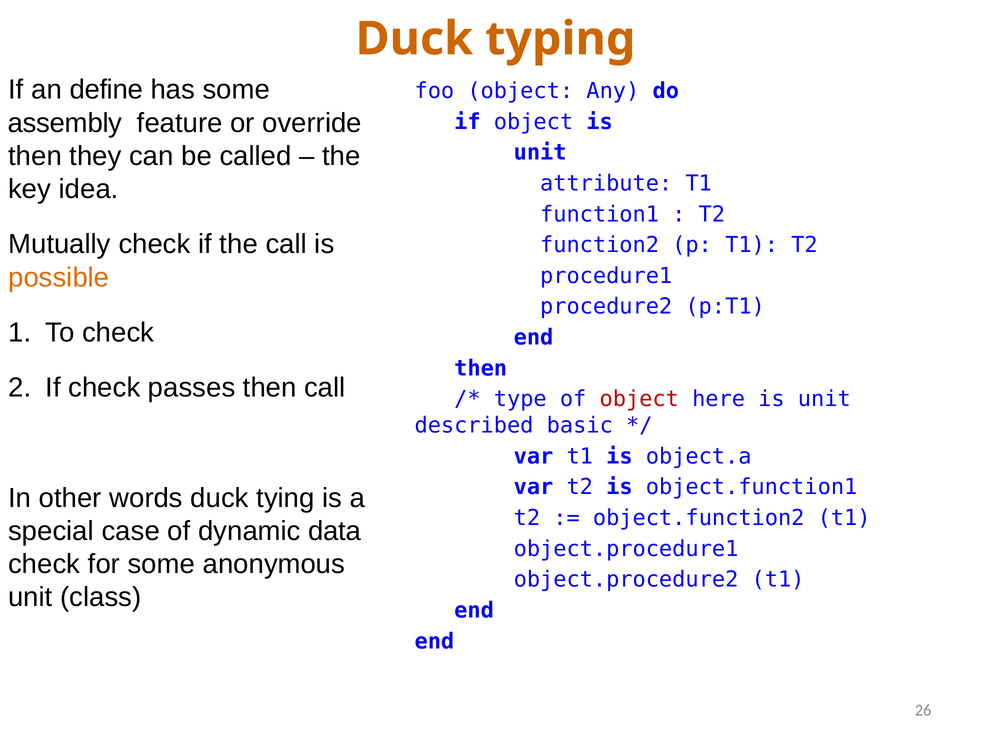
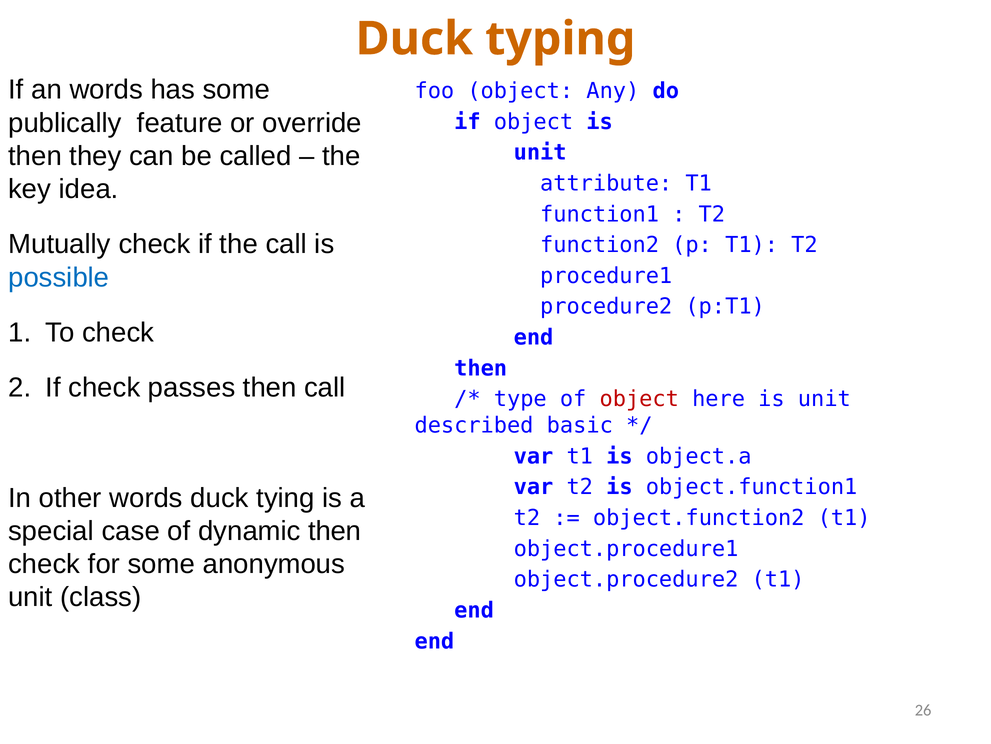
an define: define -> words (106, 90)
assembly: assembly -> publically (65, 123)
possible colour: orange -> blue (59, 277)
dynamic data: data -> then (335, 531)
